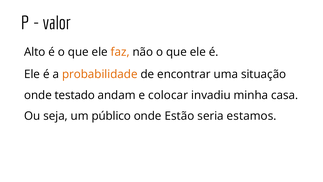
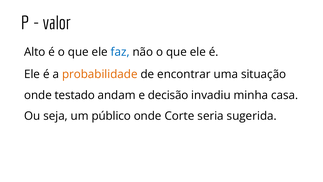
faz colour: orange -> blue (120, 52)
colocar: colocar -> decisão (168, 95)
Estão: Estão -> Corte (179, 116)
estamos: estamos -> sugerida (252, 116)
